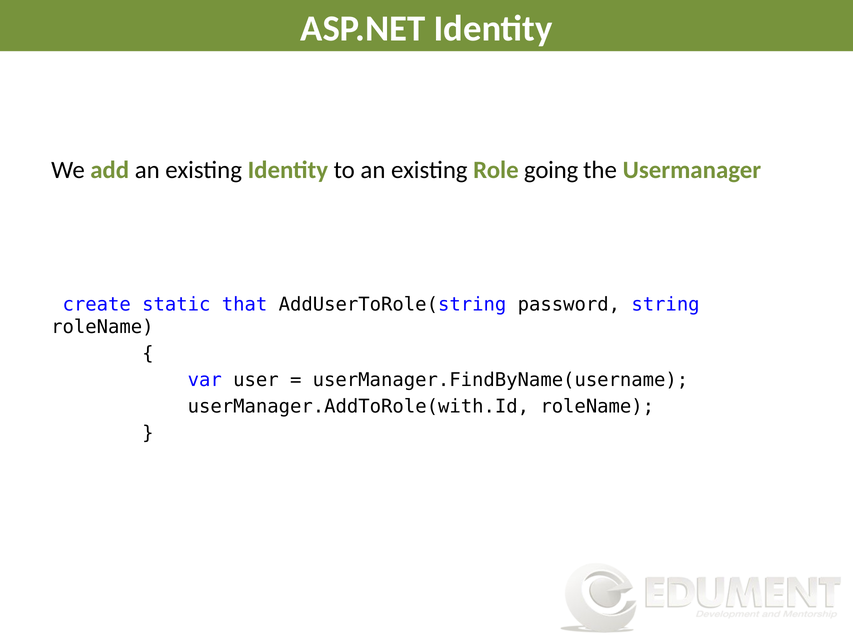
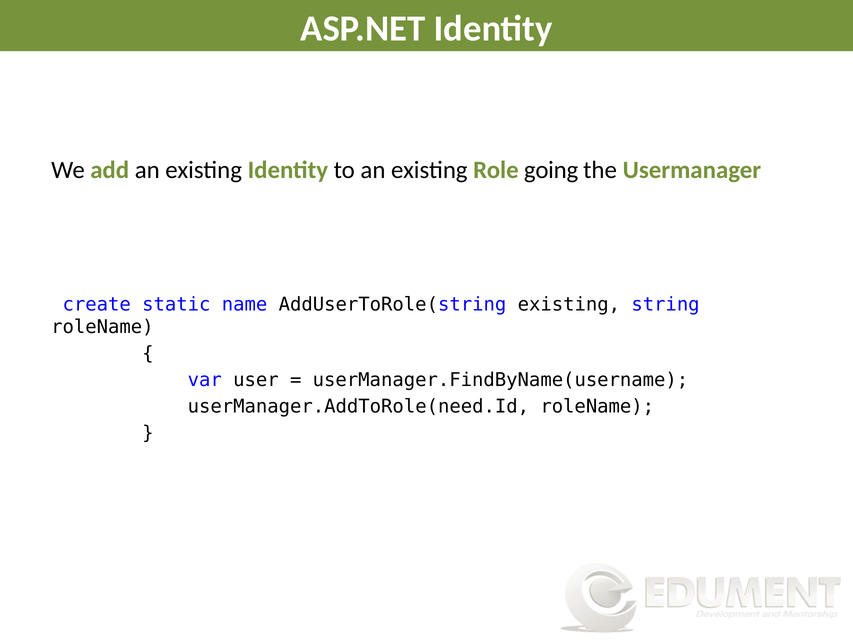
that: that -> name (245, 304)
AddUserToRole(string password: password -> existing (569, 304)
userManager.AddToRole(with.Id: userManager.AddToRole(with.Id -> userManager.AddToRole(need.Id (358, 407)
